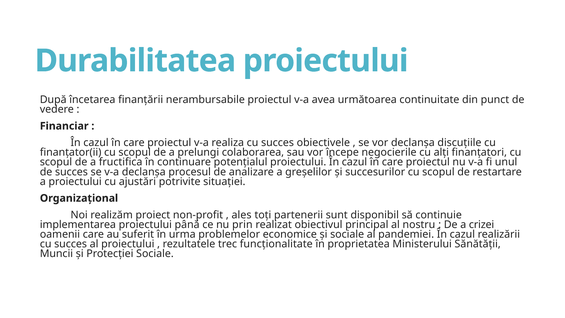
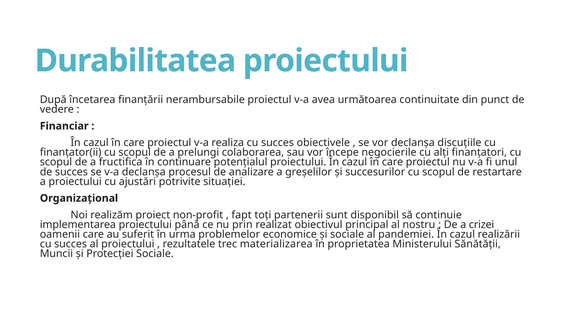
ales: ales -> fapt (242, 215)
funcționalitate: funcționalitate -> materializarea (276, 244)
